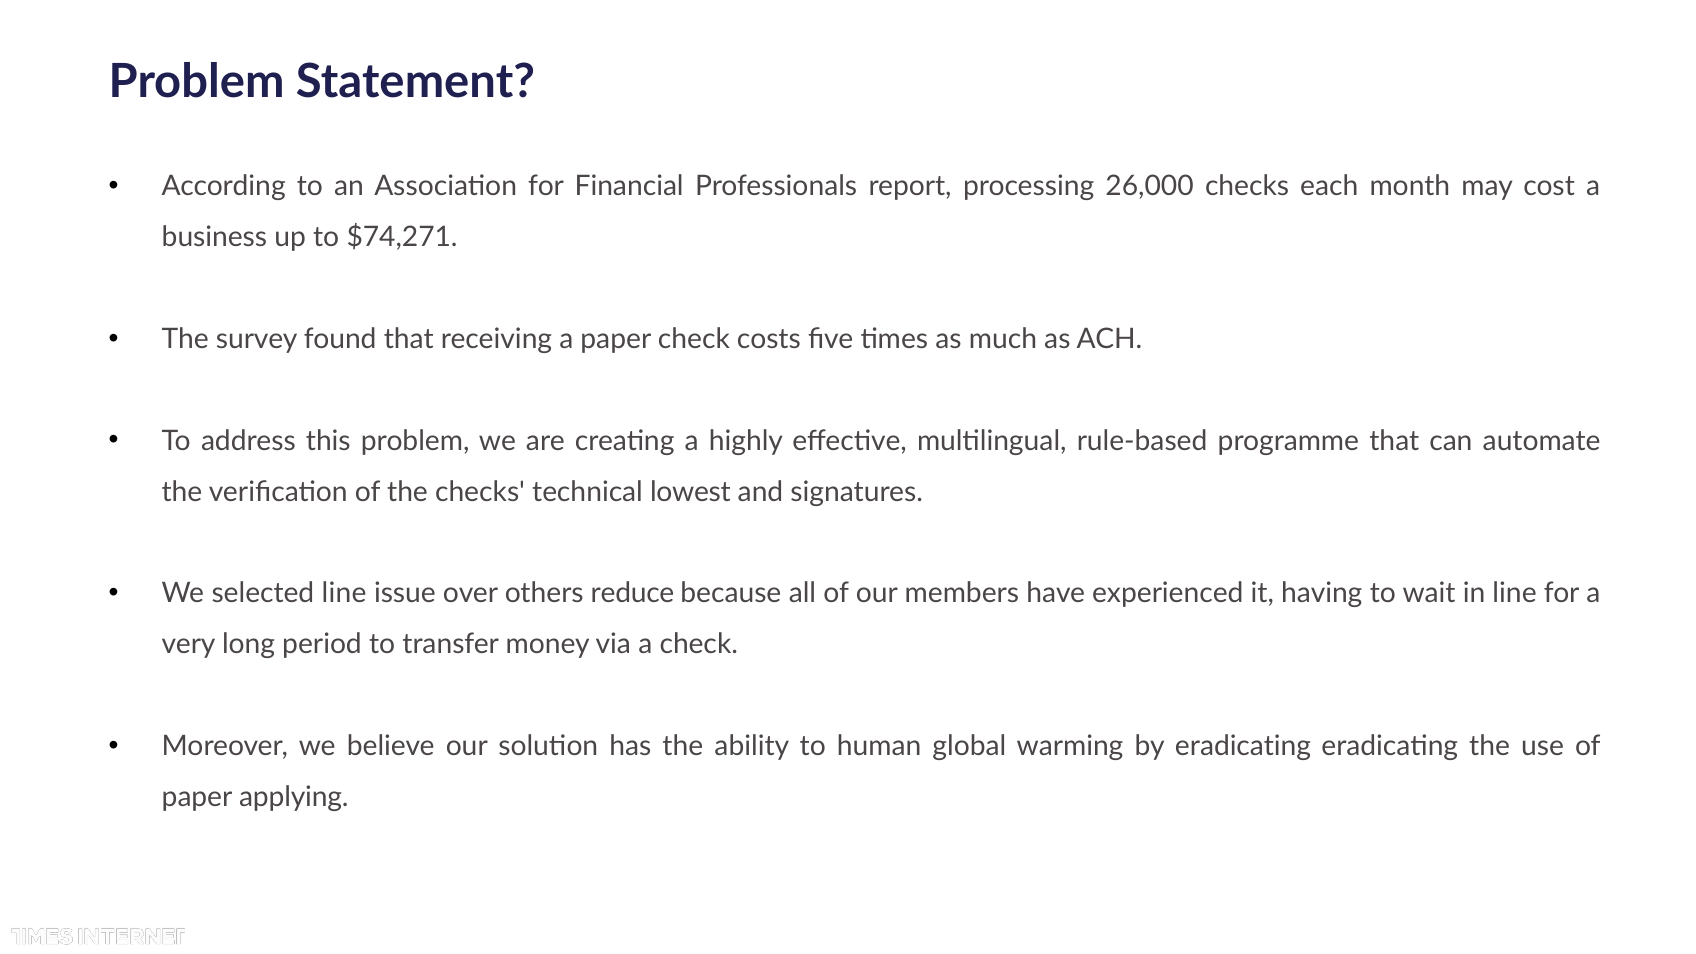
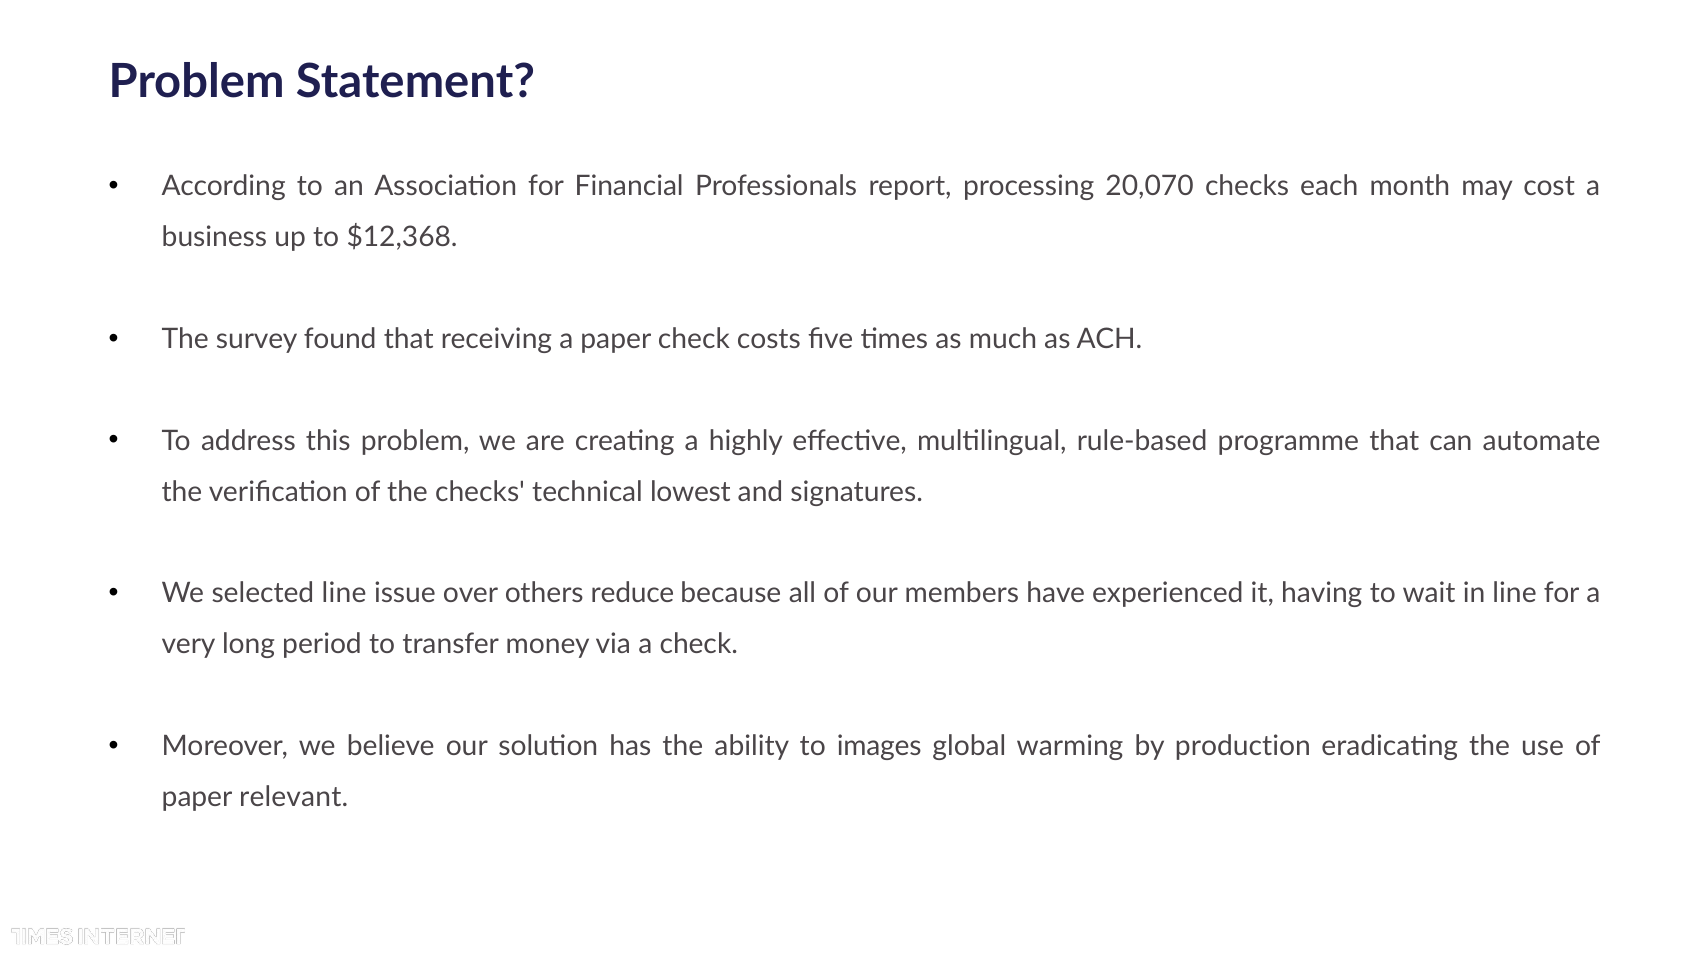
26,000: 26,000 -> 20,070 (1150, 187)
$74,271: $74,271 -> $12,368 (402, 238)
human: human -> images (879, 746)
by eradicating: eradicating -> production (1243, 746)
applying: applying -> relevant (294, 797)
